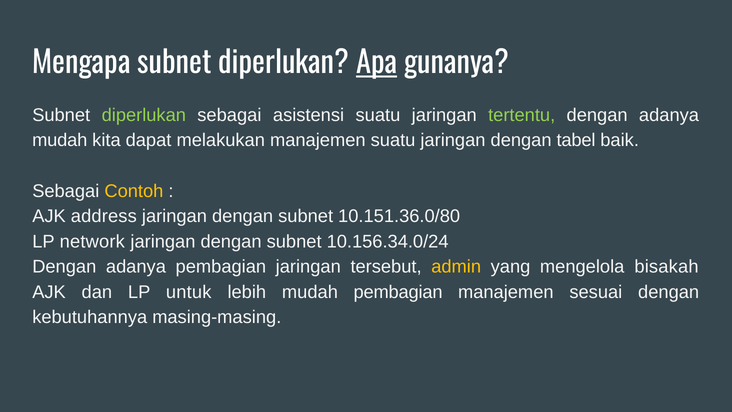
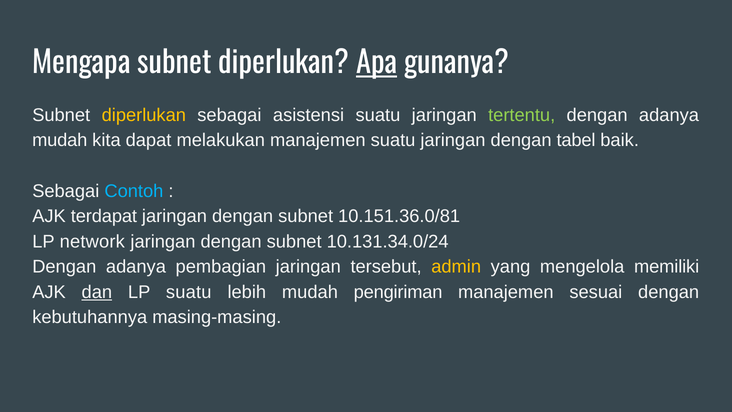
diperlukan colour: light green -> yellow (144, 115)
Contoh colour: yellow -> light blue (134, 191)
address: address -> terdapat (104, 216)
10.151.36.0/80: 10.151.36.0/80 -> 10.151.36.0/81 (399, 216)
10.156.34.0/24: 10.156.34.0/24 -> 10.131.34.0/24 (388, 241)
bisakah: bisakah -> memiliki (667, 267)
dan underline: none -> present (97, 292)
LP untuk: untuk -> suatu (189, 292)
mudah pembagian: pembagian -> pengiriman (398, 292)
